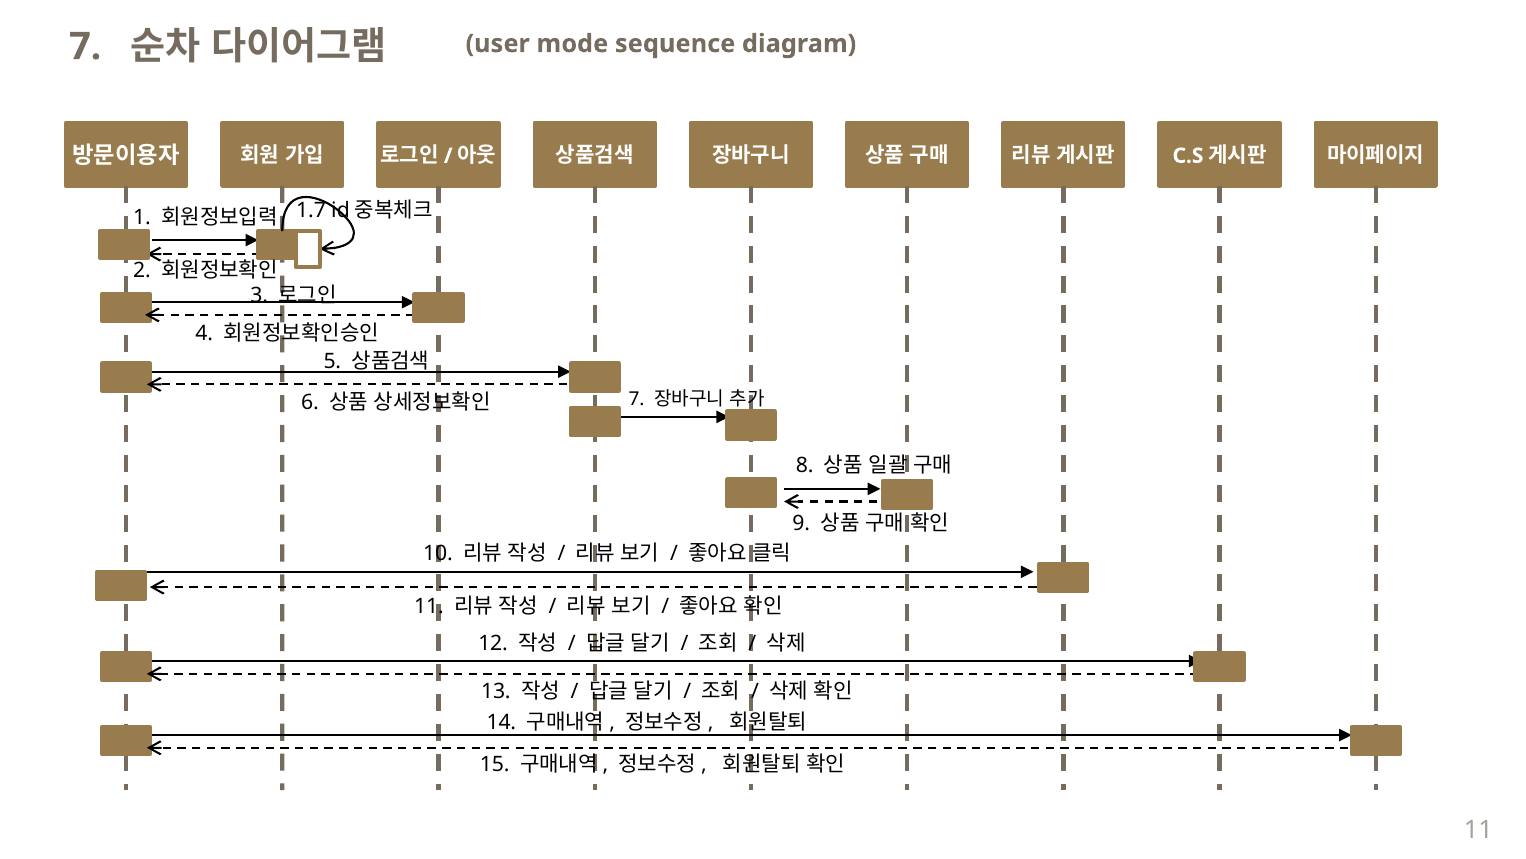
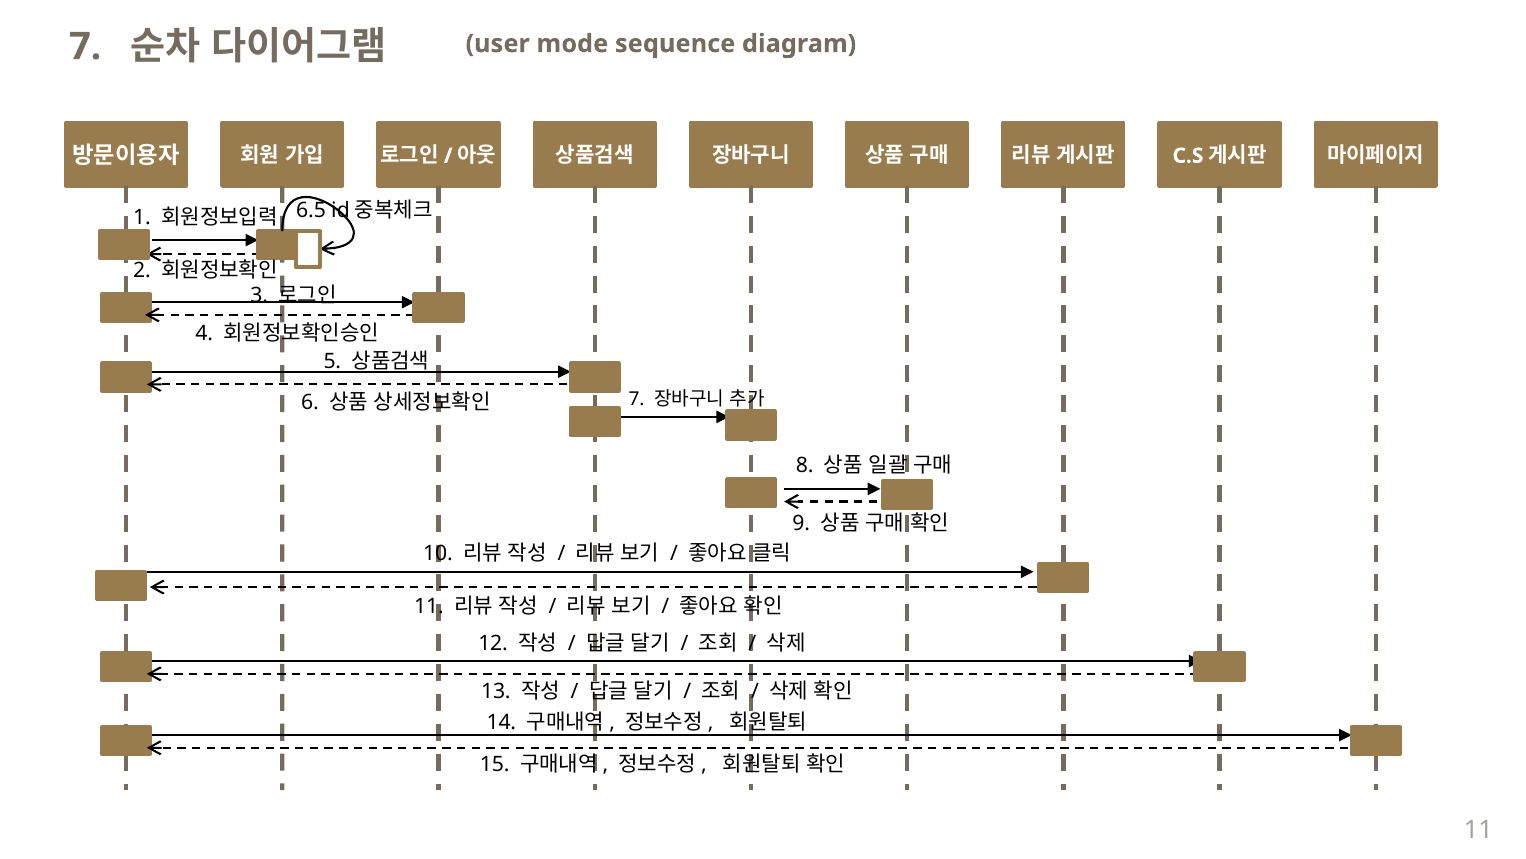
1.7: 1.7 -> 6.5 (311, 210)
